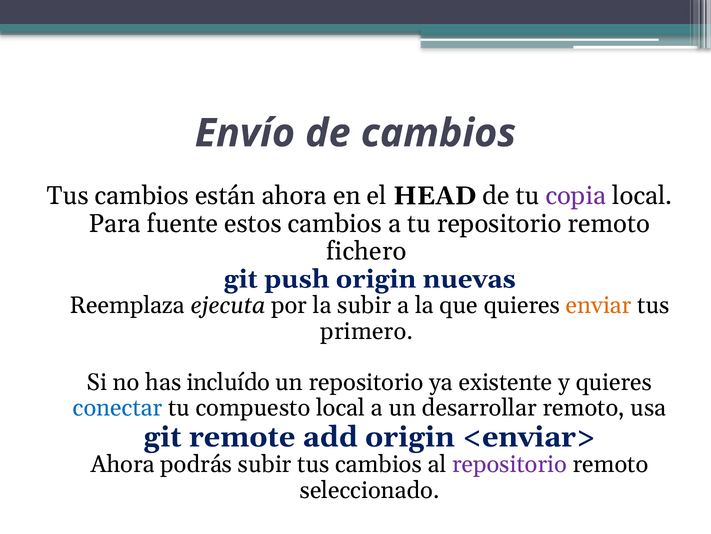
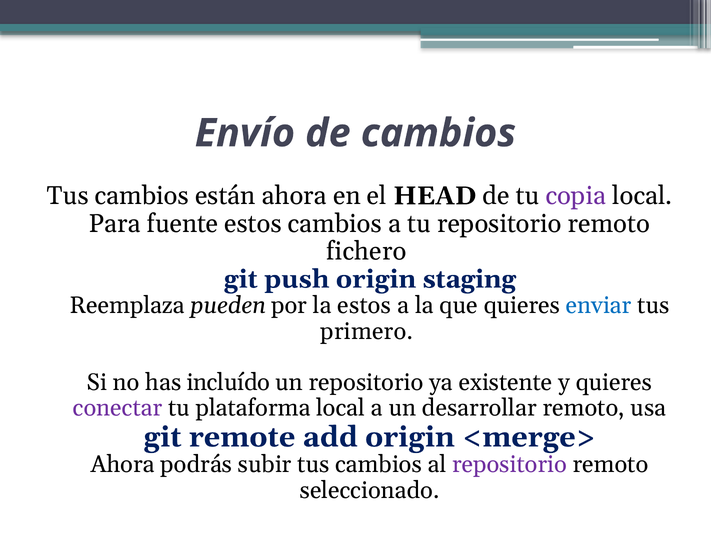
nuevas: nuevas -> staging (469, 279)
ejecuta: ejecuta -> pueden (228, 305)
la subir: subir -> estos (364, 305)
enviar colour: orange -> blue (599, 305)
conectar colour: blue -> purple (118, 407)
compuesto: compuesto -> plataforma (253, 407)
<enviar>: <enviar> -> <merge> (529, 436)
